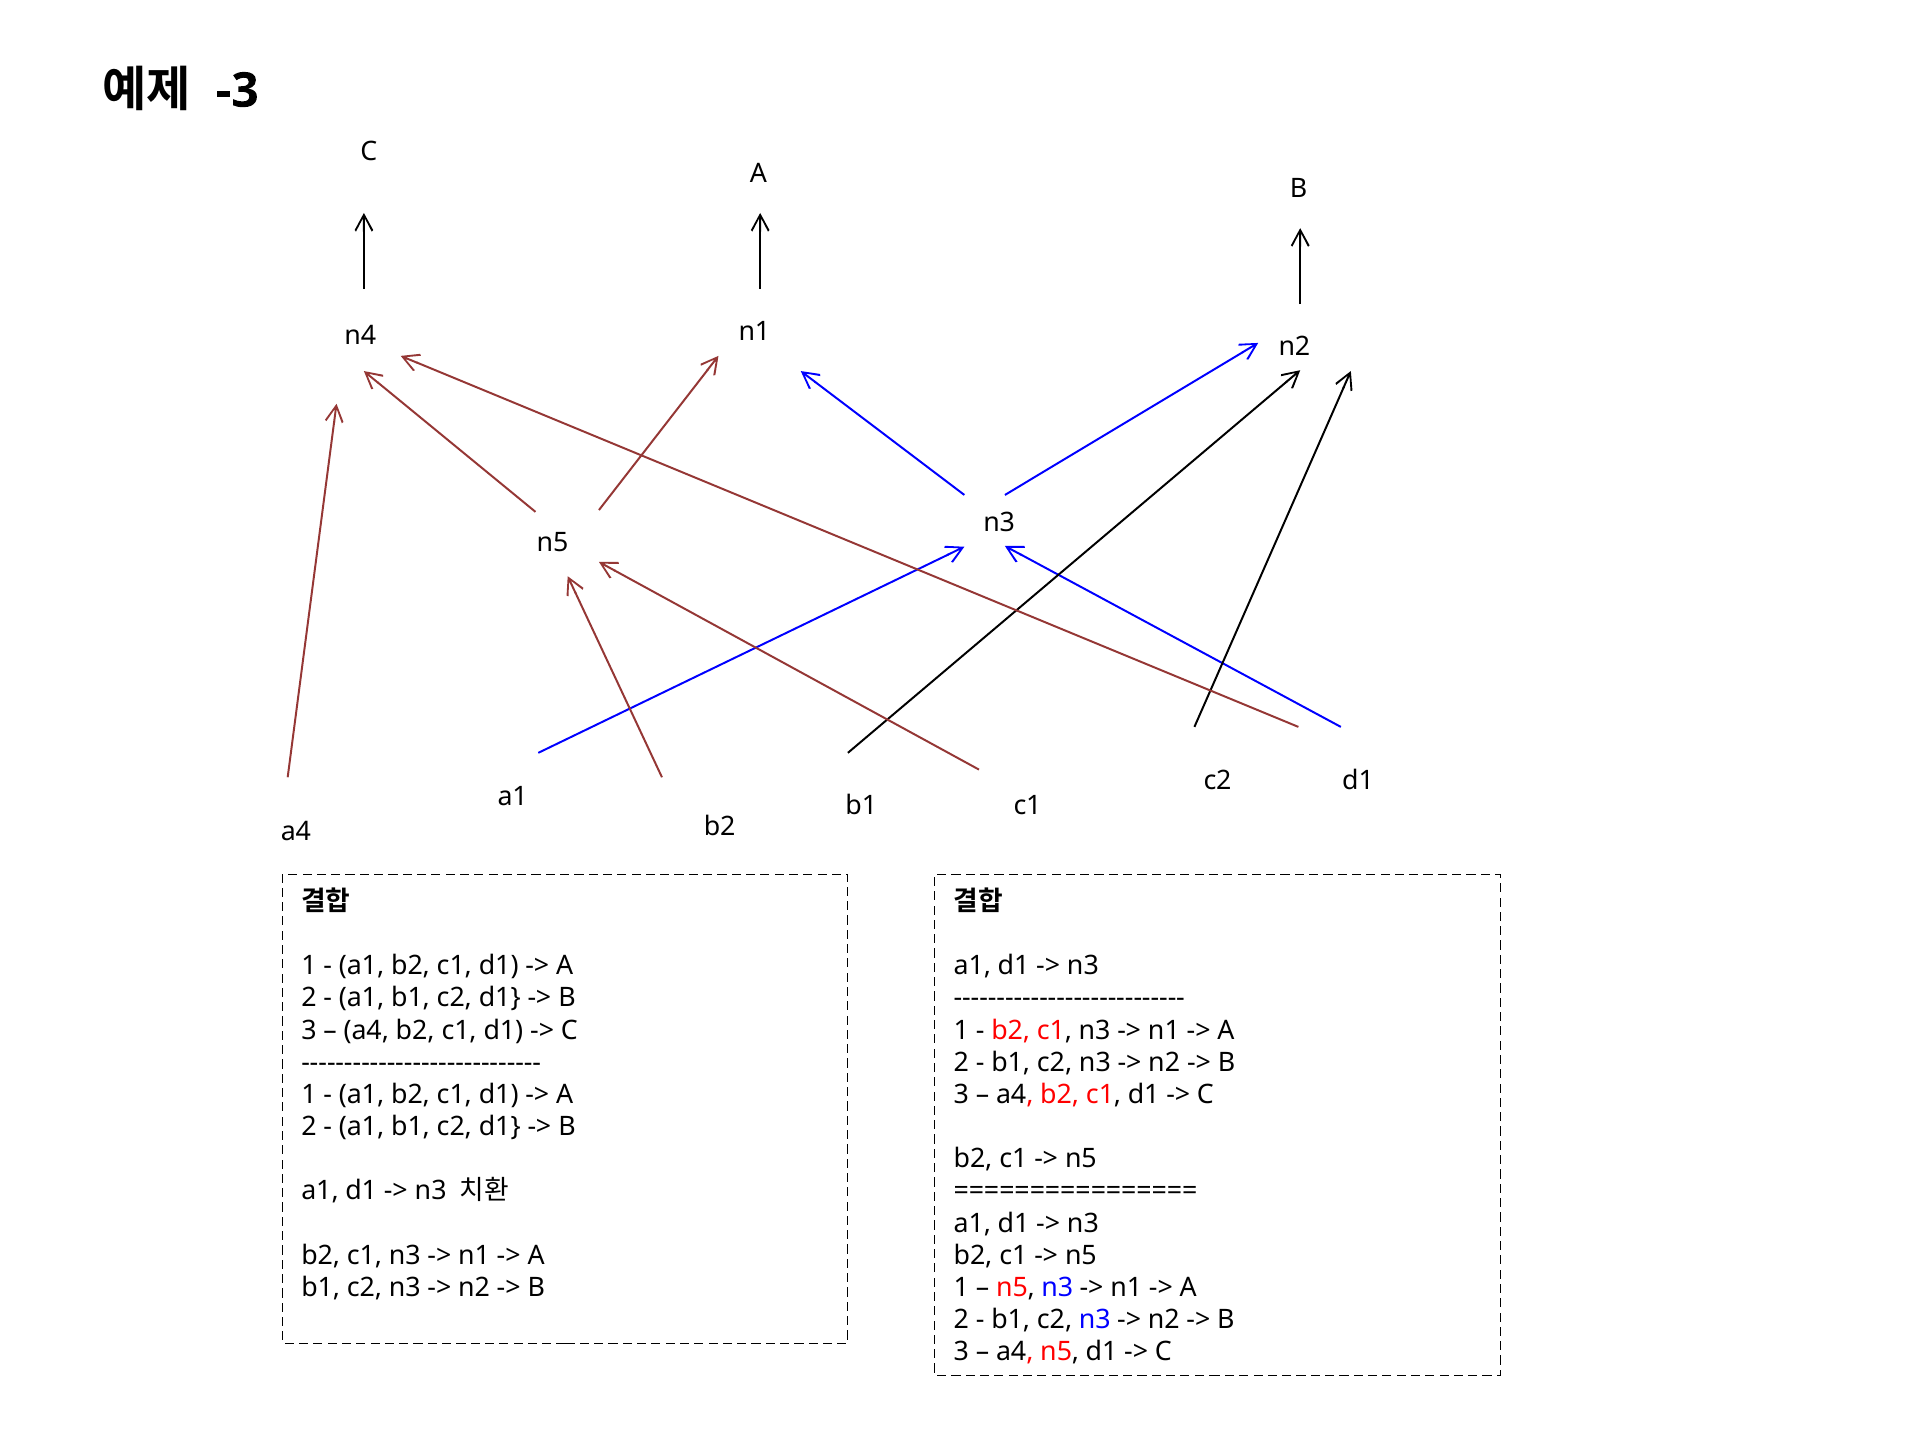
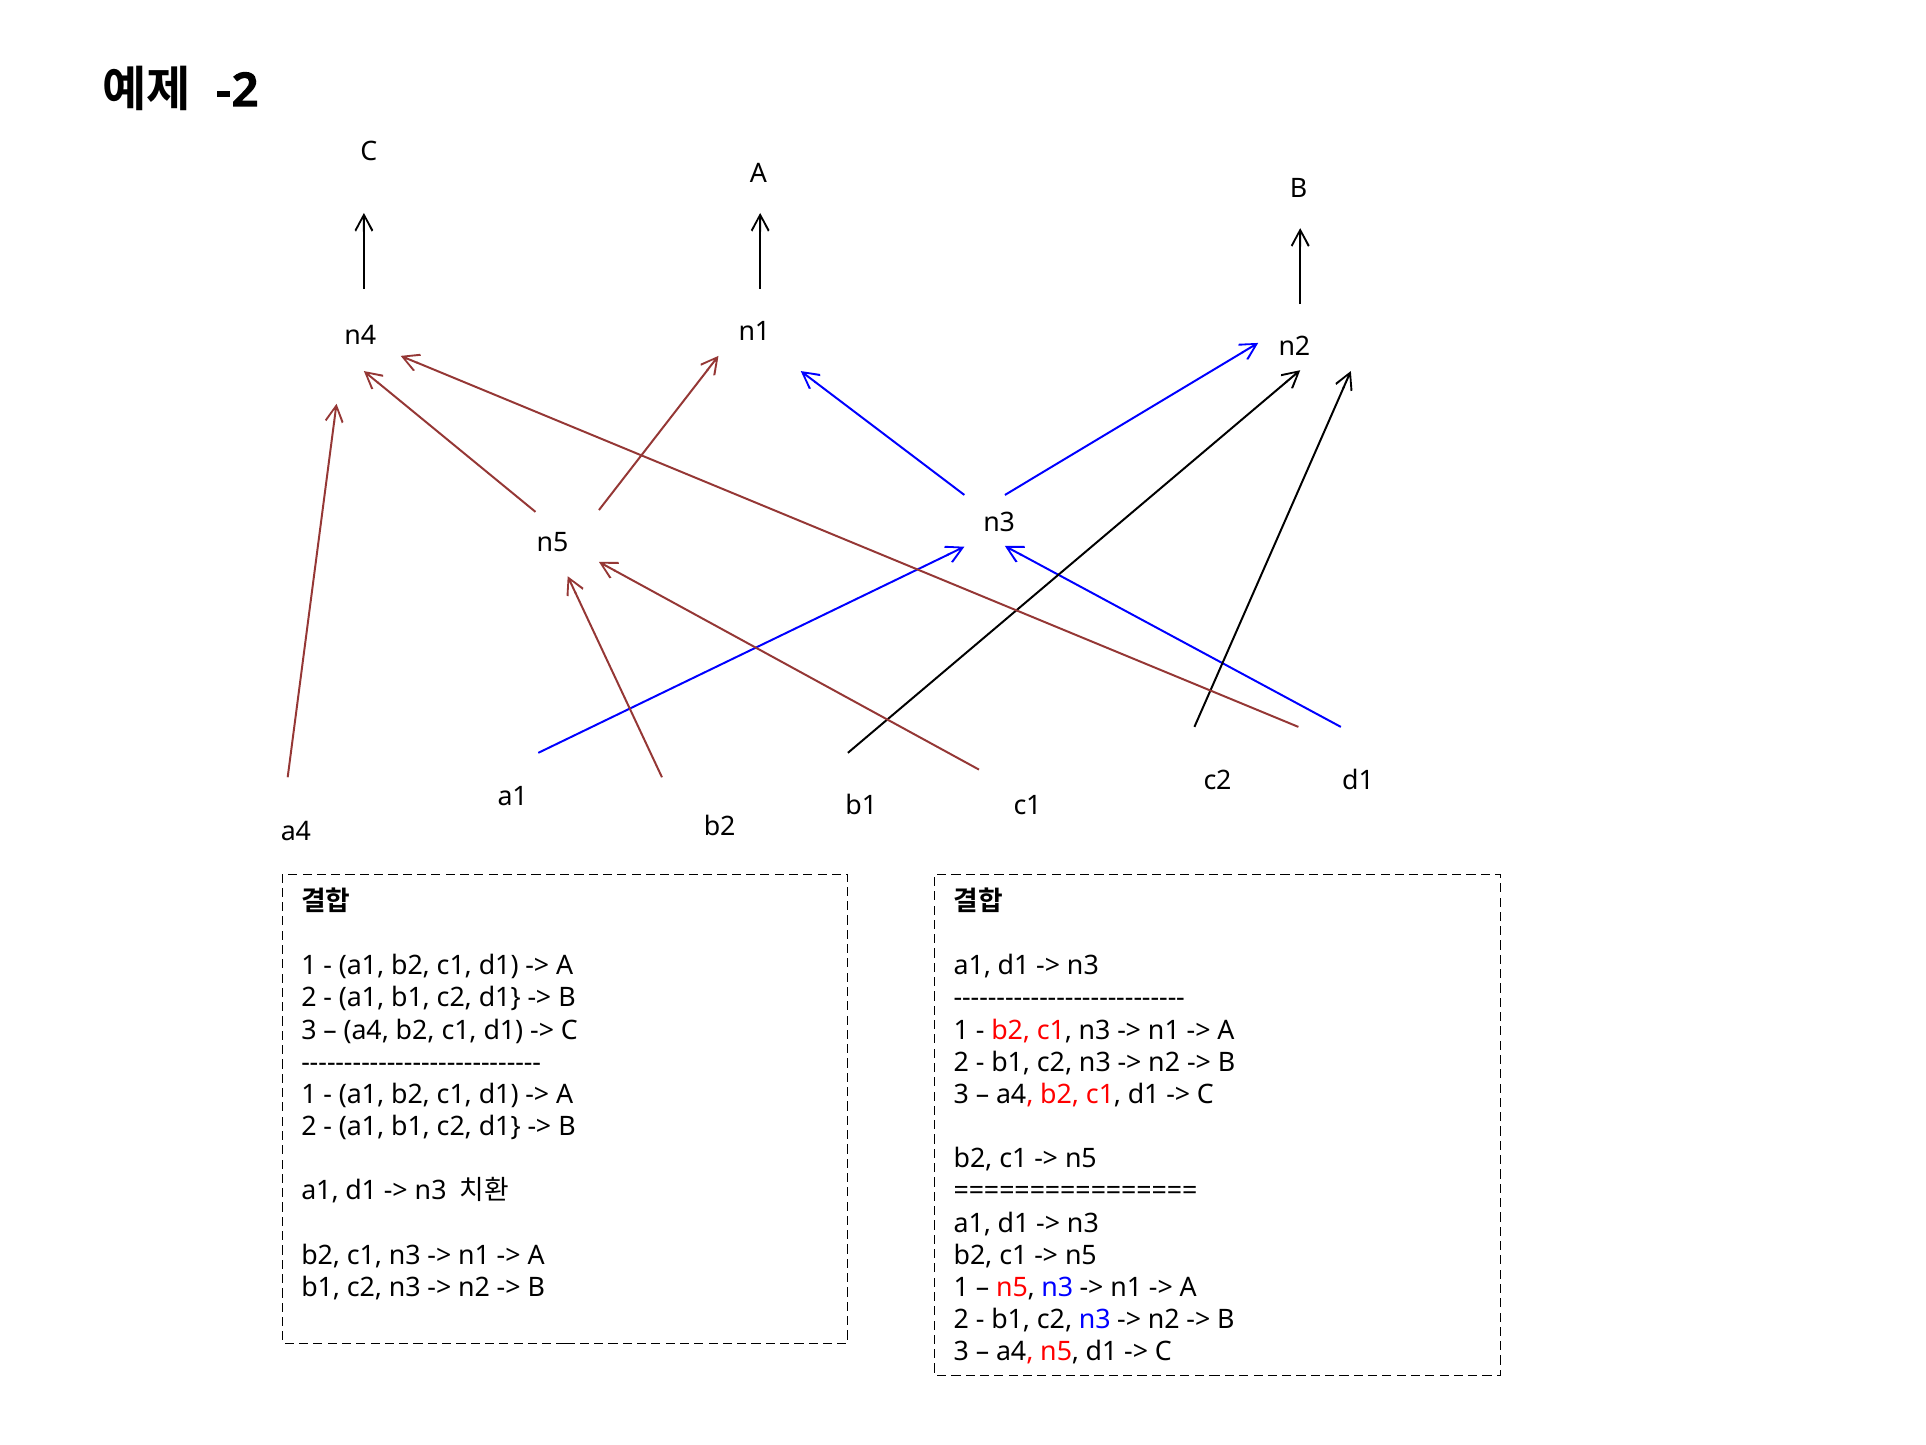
-3: -3 -> -2 (237, 91)
